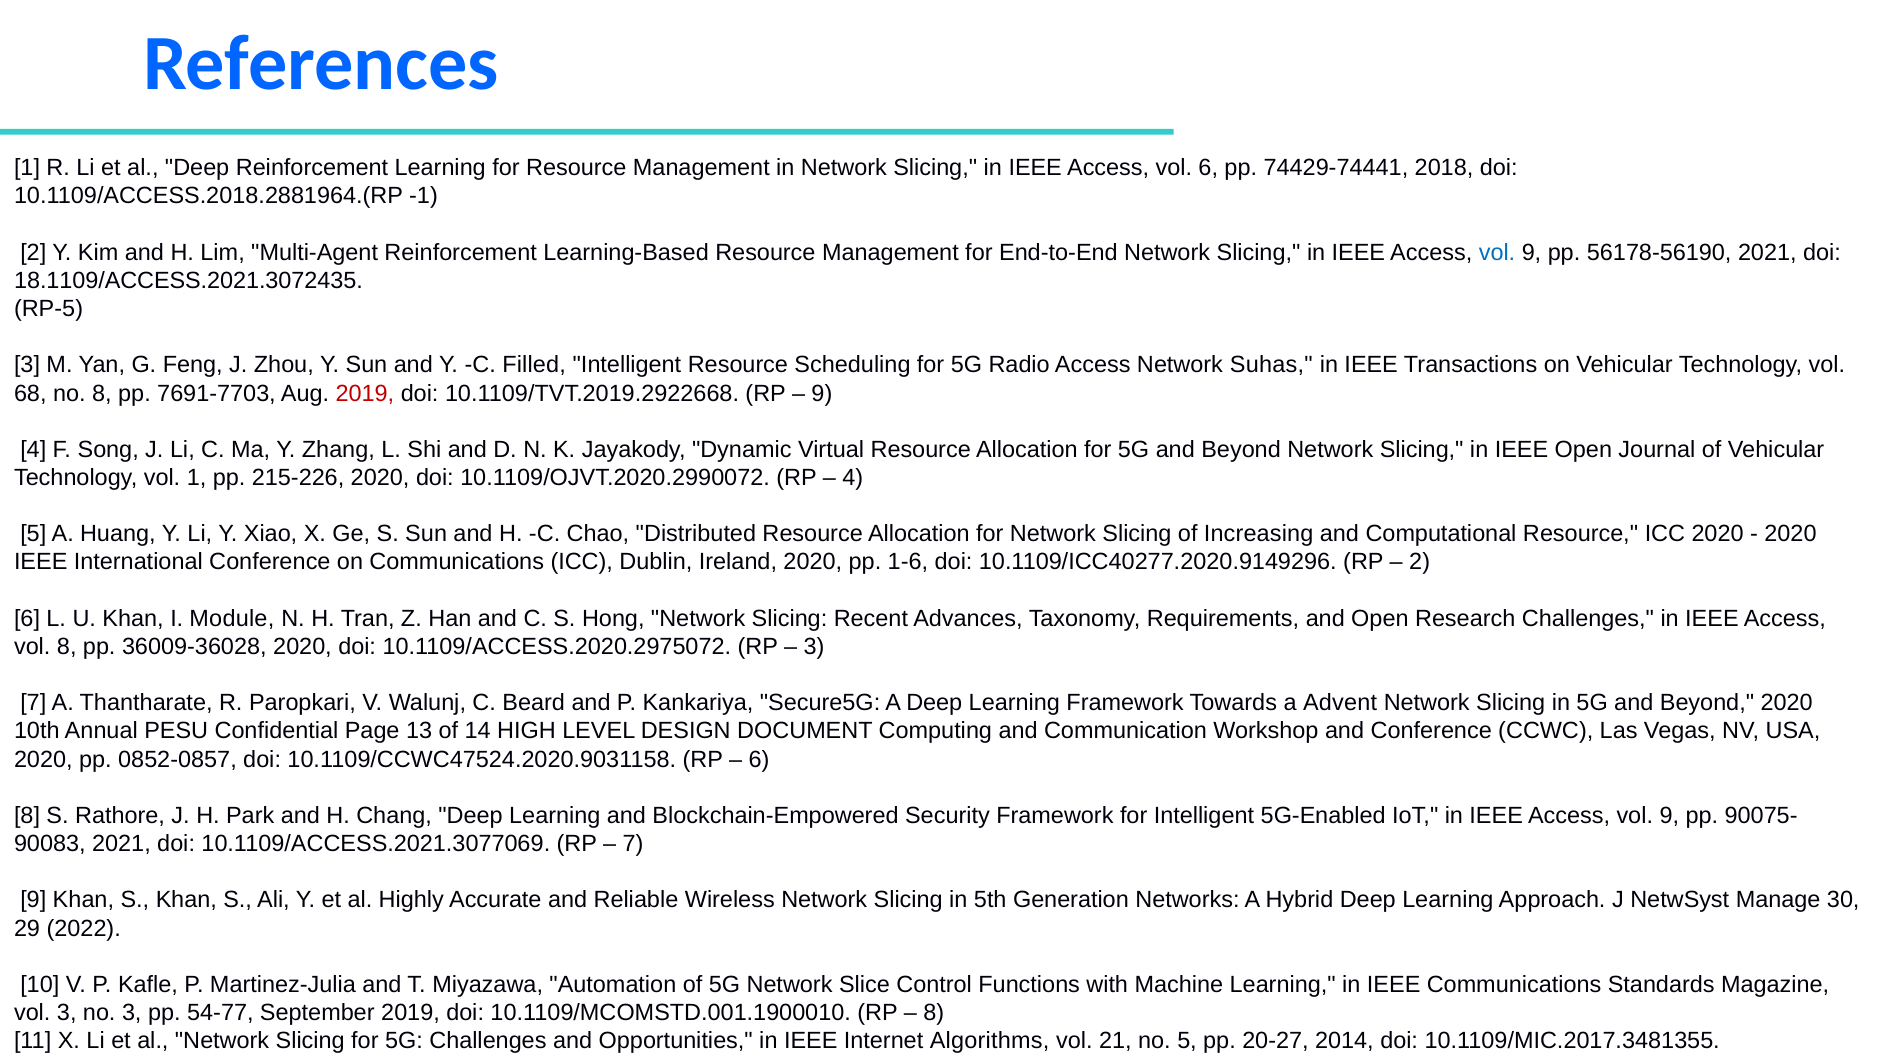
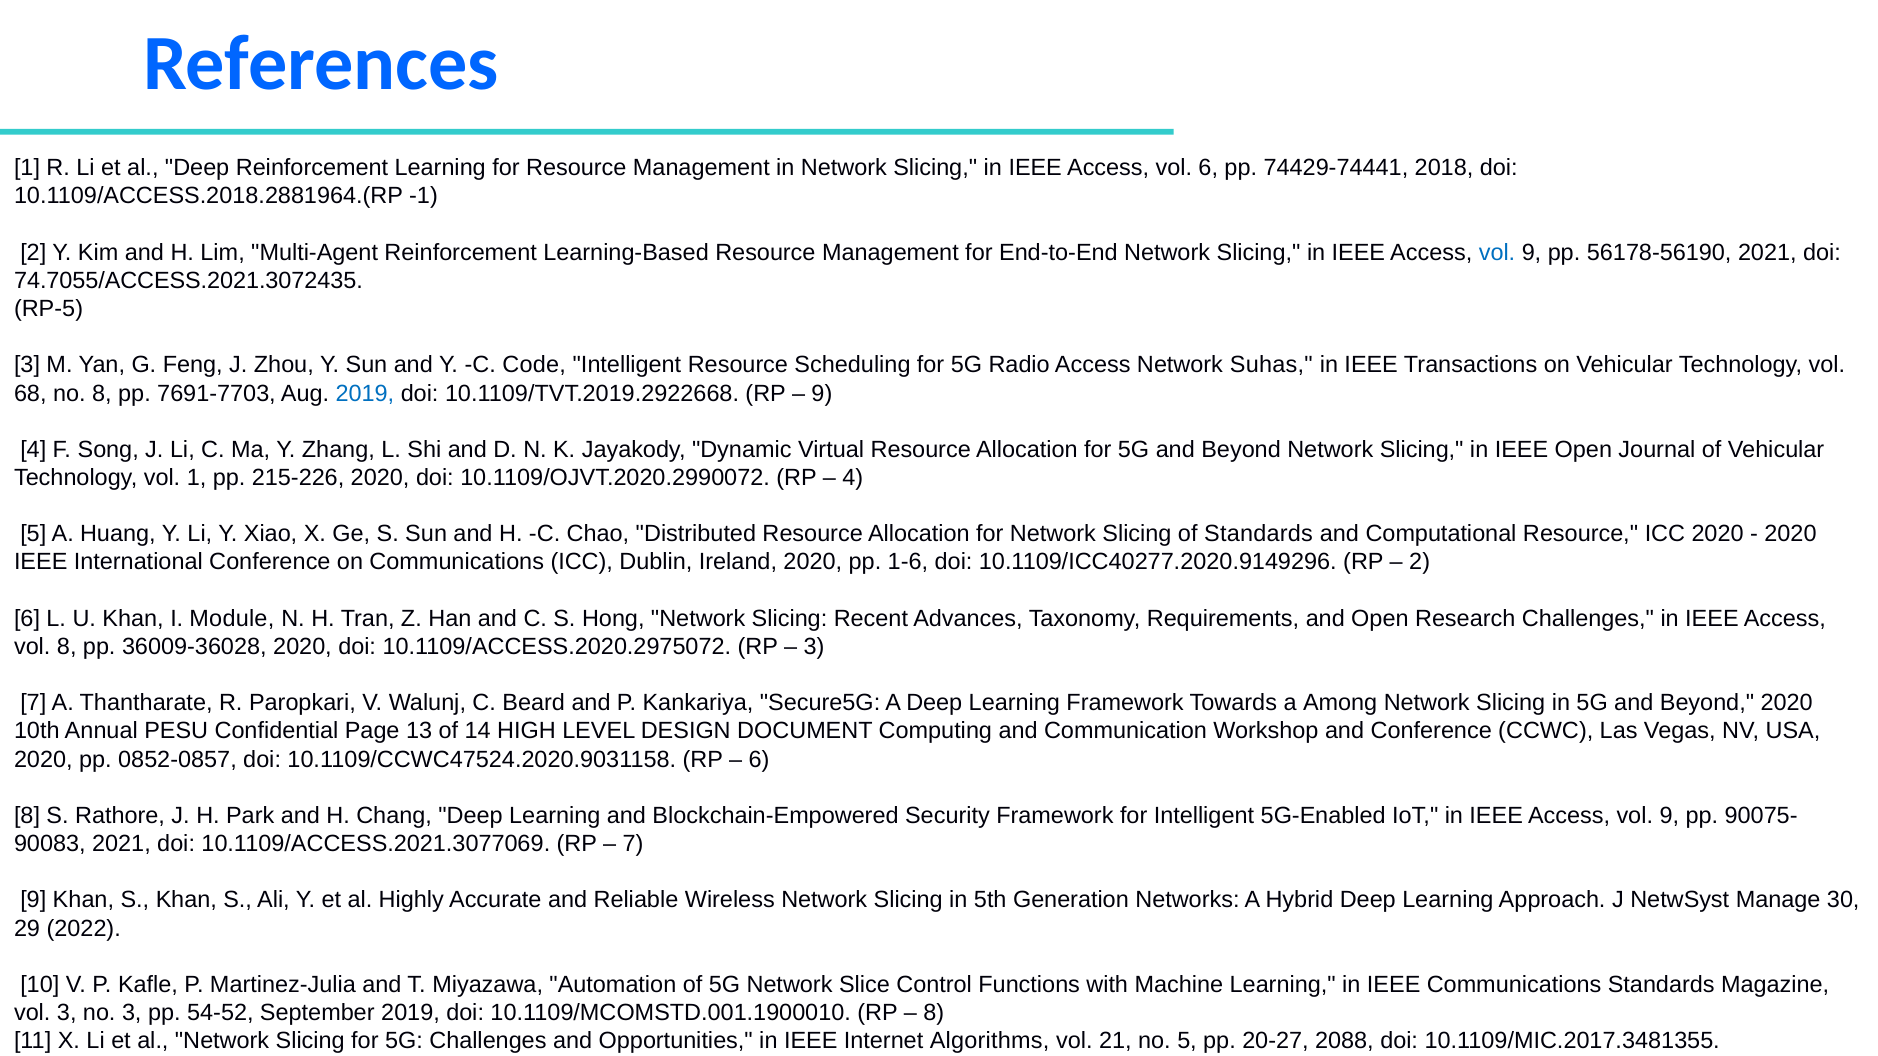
18.1109/ACCESS.2021.3072435: 18.1109/ACCESS.2021.3072435 -> 74.7055/ACCESS.2021.3072435 (188, 281)
Filled: Filled -> Code (534, 365)
2019 colour: red -> blue (365, 393)
of Increasing: Increasing -> Standards (1259, 534)
Advent: Advent -> Among (1340, 703)
54-77: 54-77 -> 54-52 (220, 1013)
2014: 2014 -> 2088 (1344, 1041)
